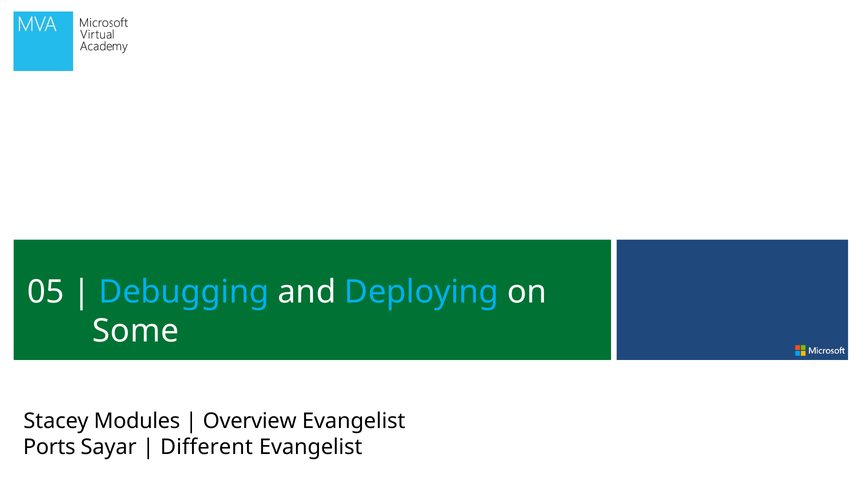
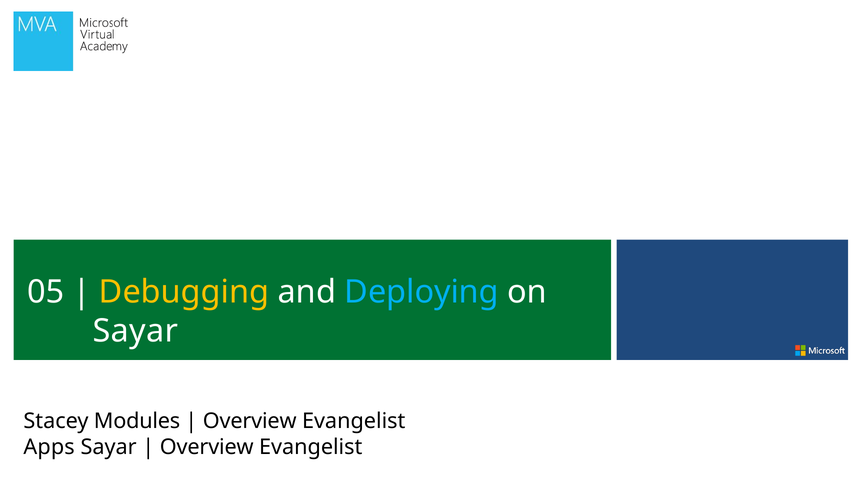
Debugging colour: light blue -> yellow (184, 292)
Some: Some -> Sayar (135, 331)
Ports: Ports -> Apps (49, 447)
Different: Different -> Overview (207, 447)
